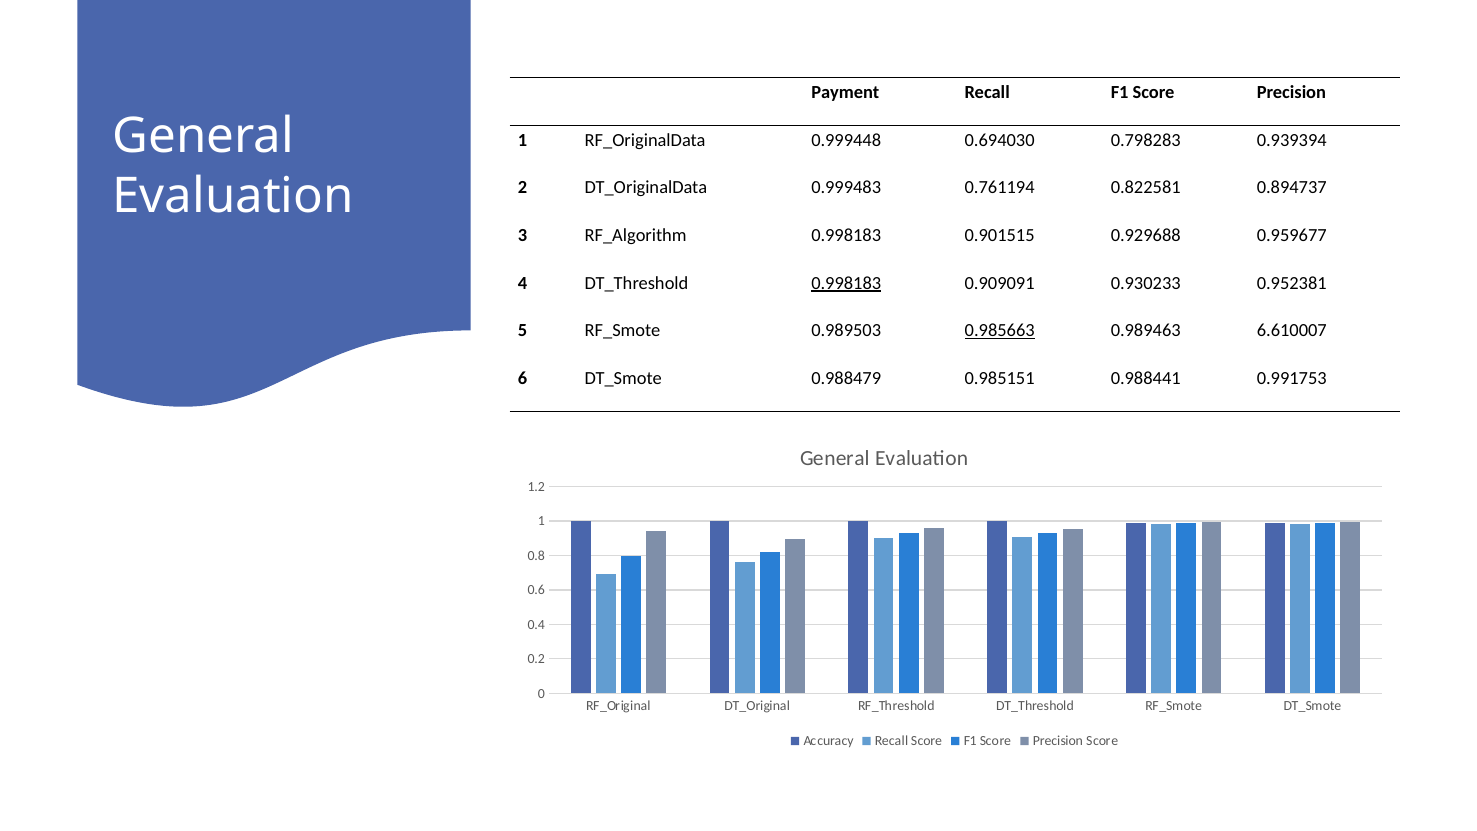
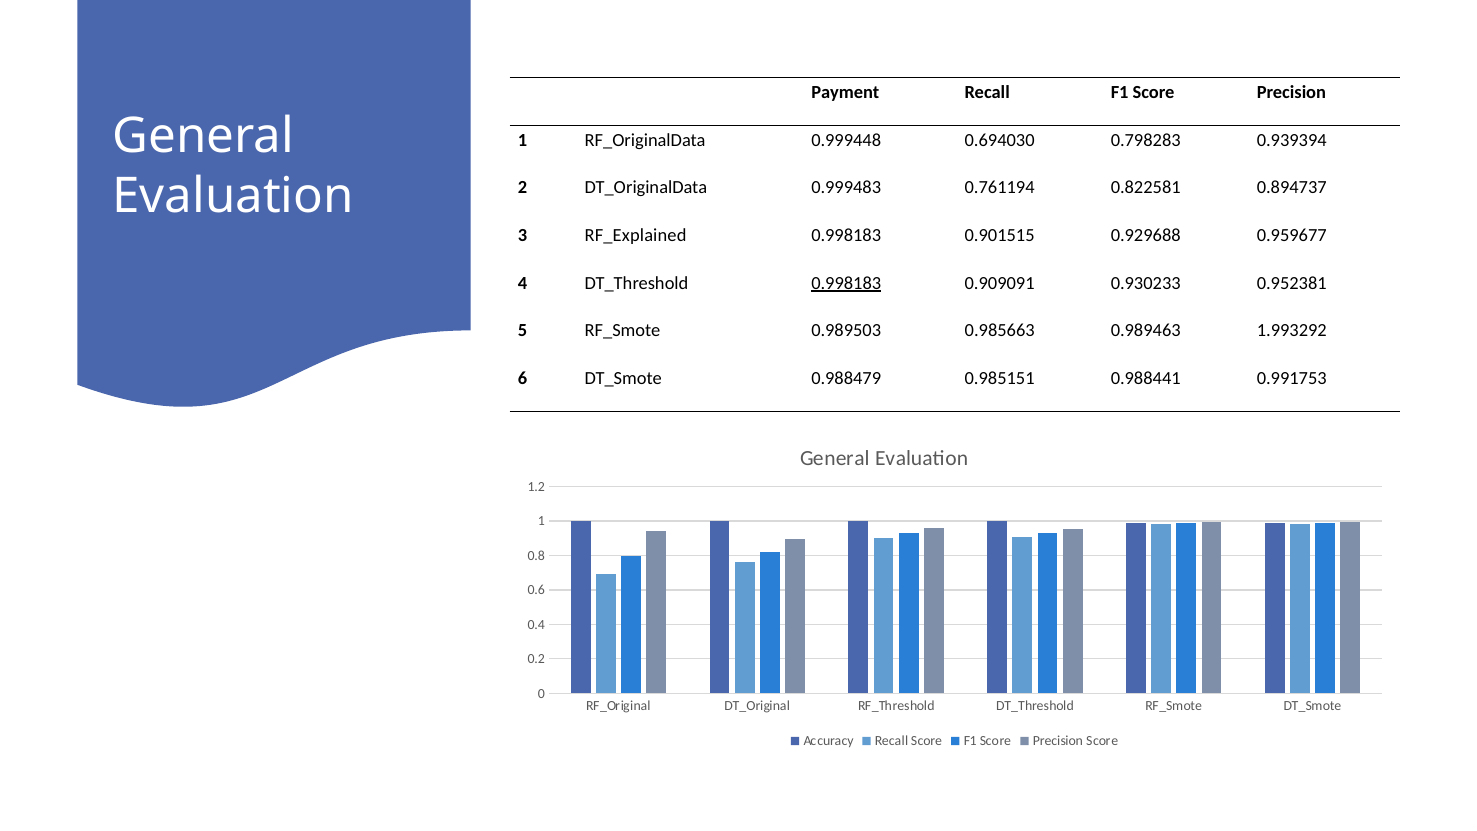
RF_Algorithm: RF_Algorithm -> RF_Explained (636, 235)
0.985663 underline: present -> none (1000, 331)
6.610007: 6.610007 -> 1.993292 (1292, 331)
